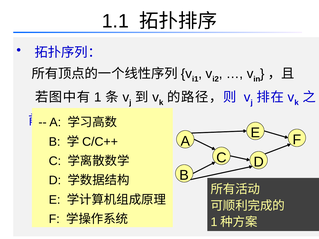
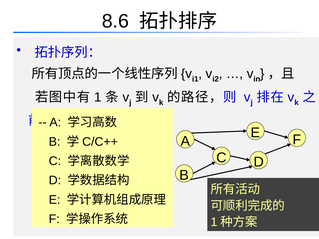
1.1: 1.1 -> 8.6 (115, 21)
